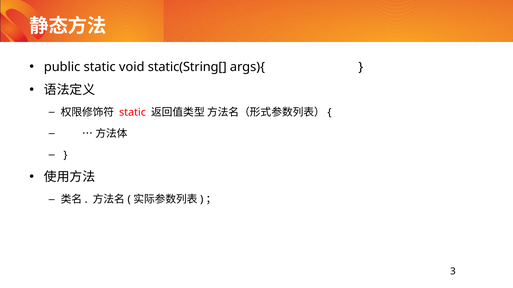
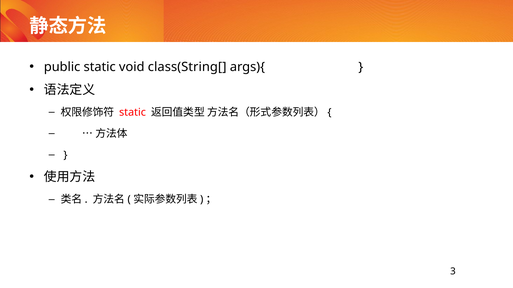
static(String[: static(String[ -> class(String[ (187, 67)
